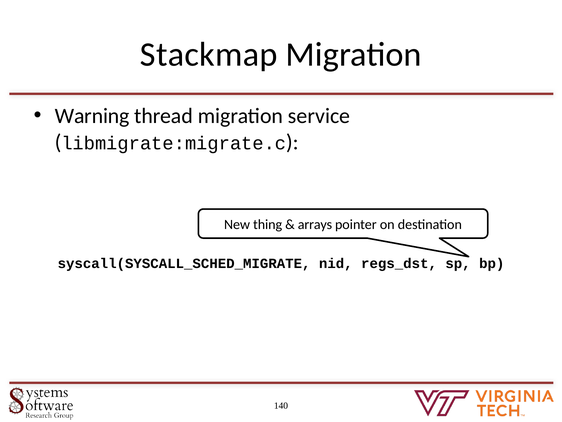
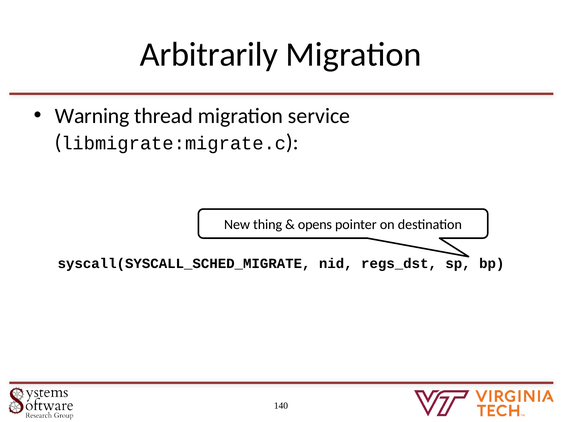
Stackmap: Stackmap -> Arbitrarily (209, 54)
arrays: arrays -> opens (315, 224)
